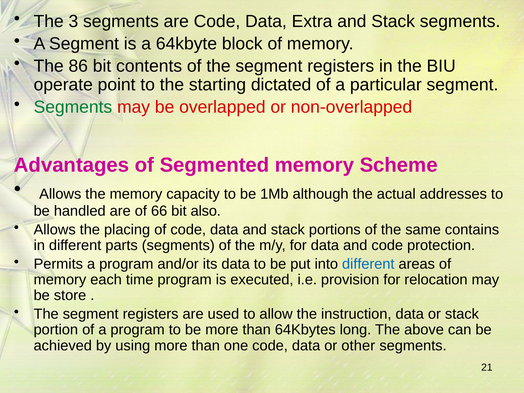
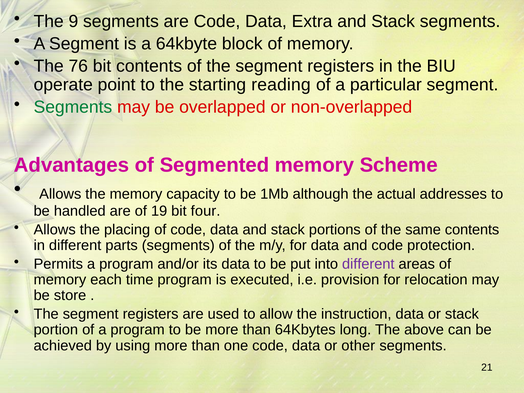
3: 3 -> 9 (73, 21)
86: 86 -> 76 (78, 66)
dictated: dictated -> reading (281, 85)
66: 66 -> 19 (159, 211)
also: also -> four (206, 211)
same contains: contains -> contents (472, 230)
different colour: blue -> purple (368, 264)
